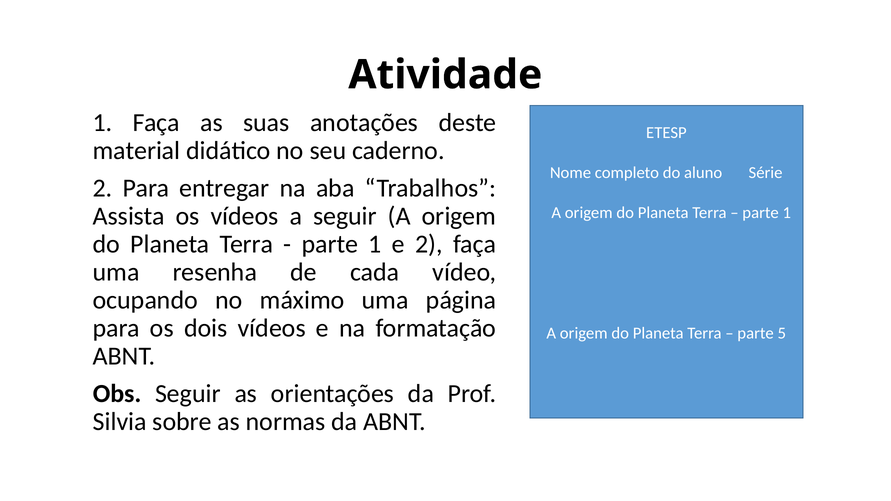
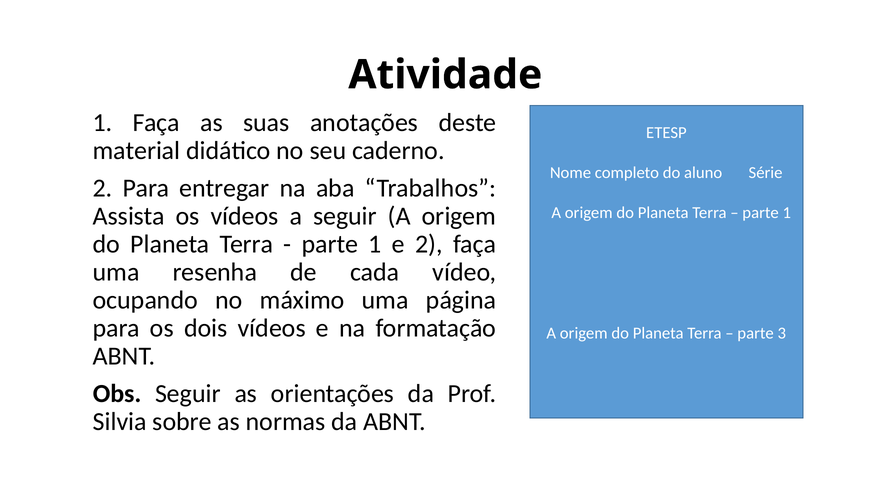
5: 5 -> 3 (782, 333)
